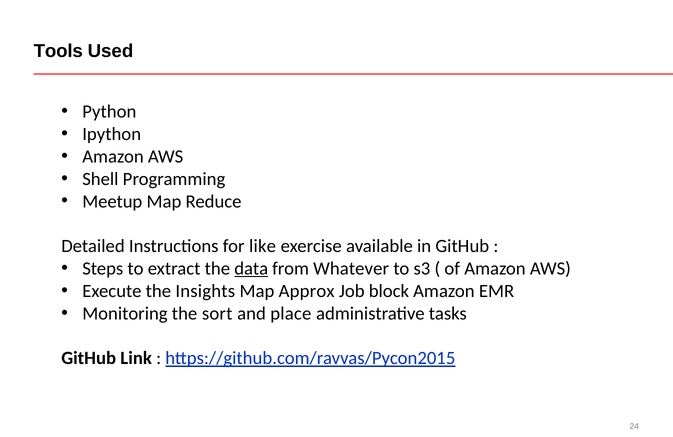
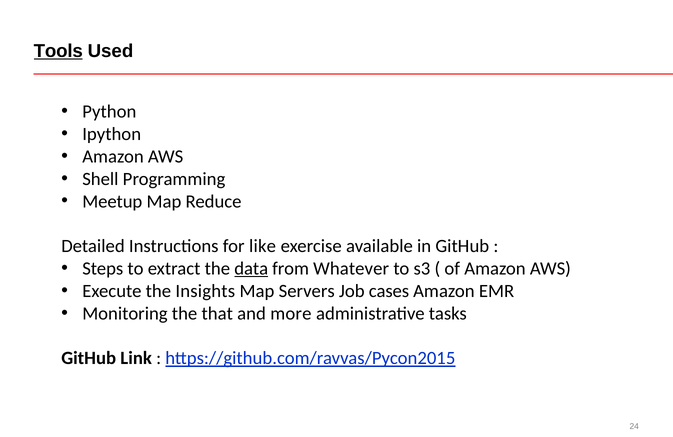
Tools underline: none -> present (58, 51)
Approx: Approx -> Servers (307, 291)
block: block -> cases (389, 291)
sort: sort -> that (217, 314)
place: place -> more (291, 314)
